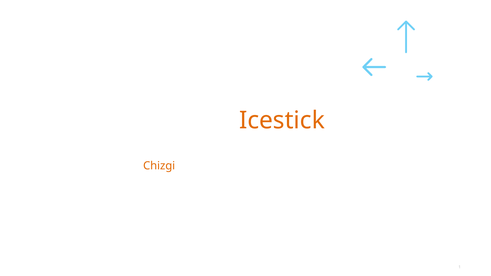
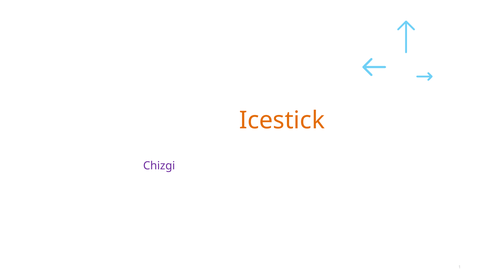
Chizgi colour: orange -> purple (159, 166)
